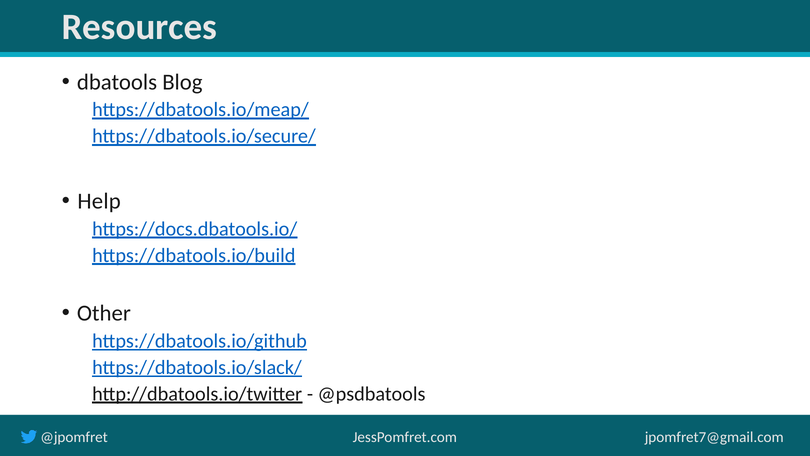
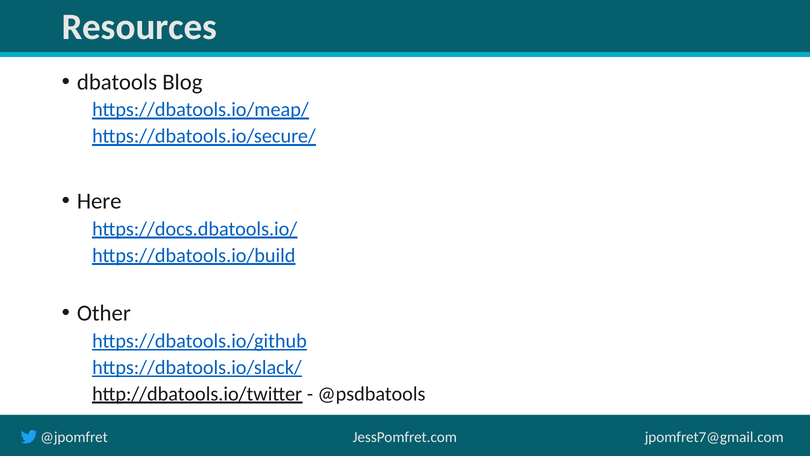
Help: Help -> Here (99, 201)
